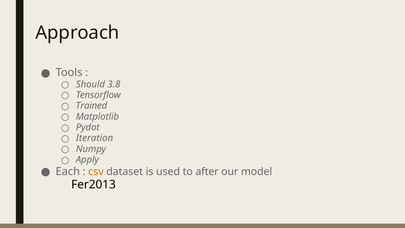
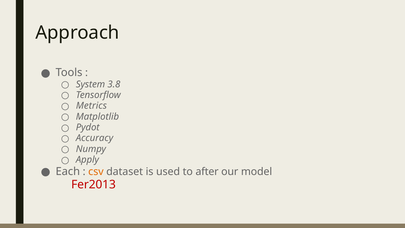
Should: Should -> System (90, 84)
Trained: Trained -> Metrics (91, 106)
Iteration: Iteration -> Accuracy (95, 138)
Fer2013 colour: black -> red (93, 184)
